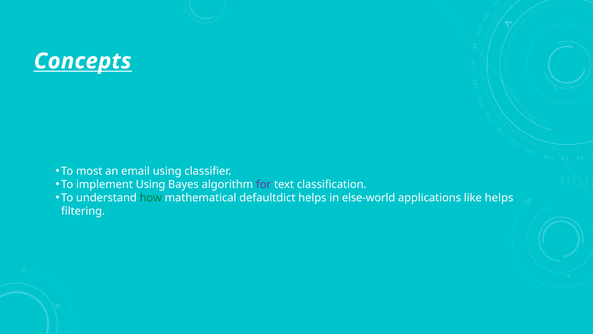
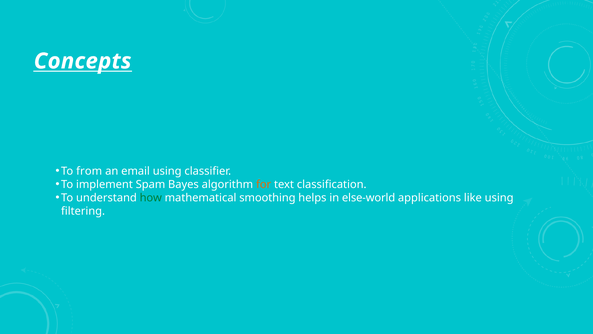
most: most -> from (89, 171)
implement Using: Using -> Spam (150, 184)
for colour: purple -> orange (264, 184)
defaultdict: defaultdict -> smoothing (267, 198)
like helps: helps -> using (499, 198)
